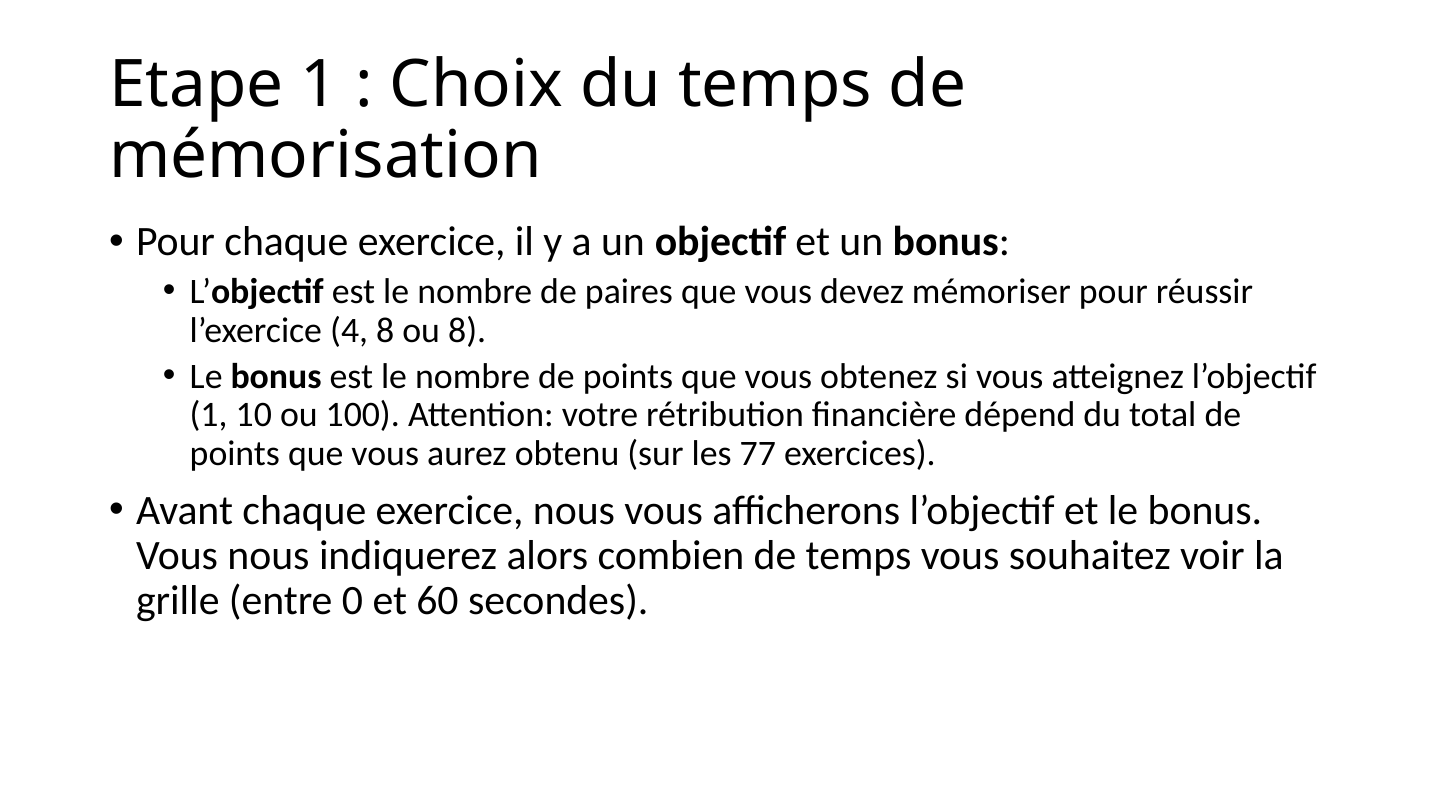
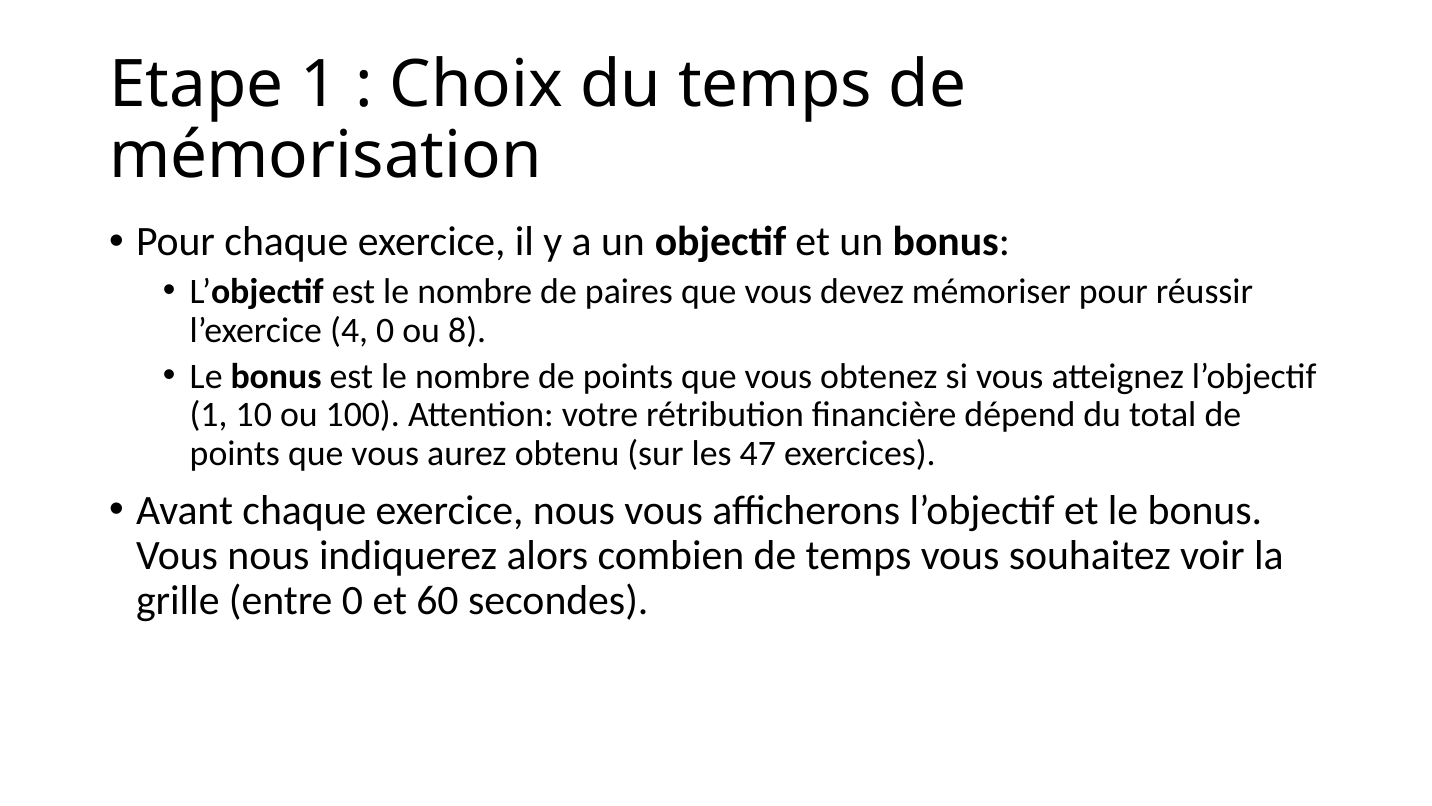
4 8: 8 -> 0 (385, 330)
77: 77 -> 47 (758, 453)
